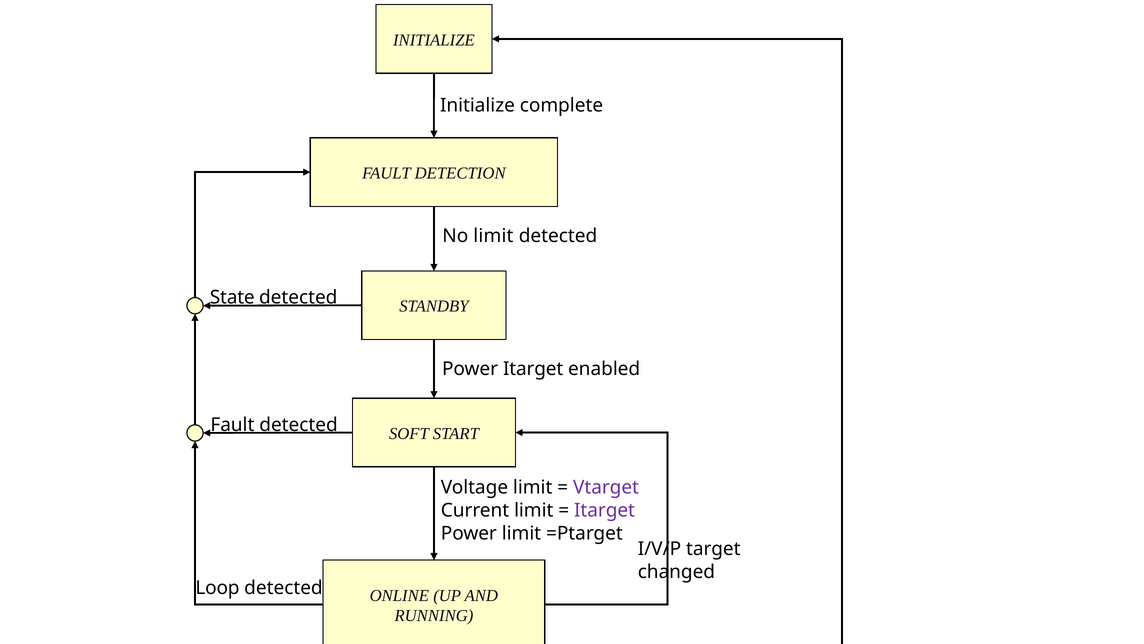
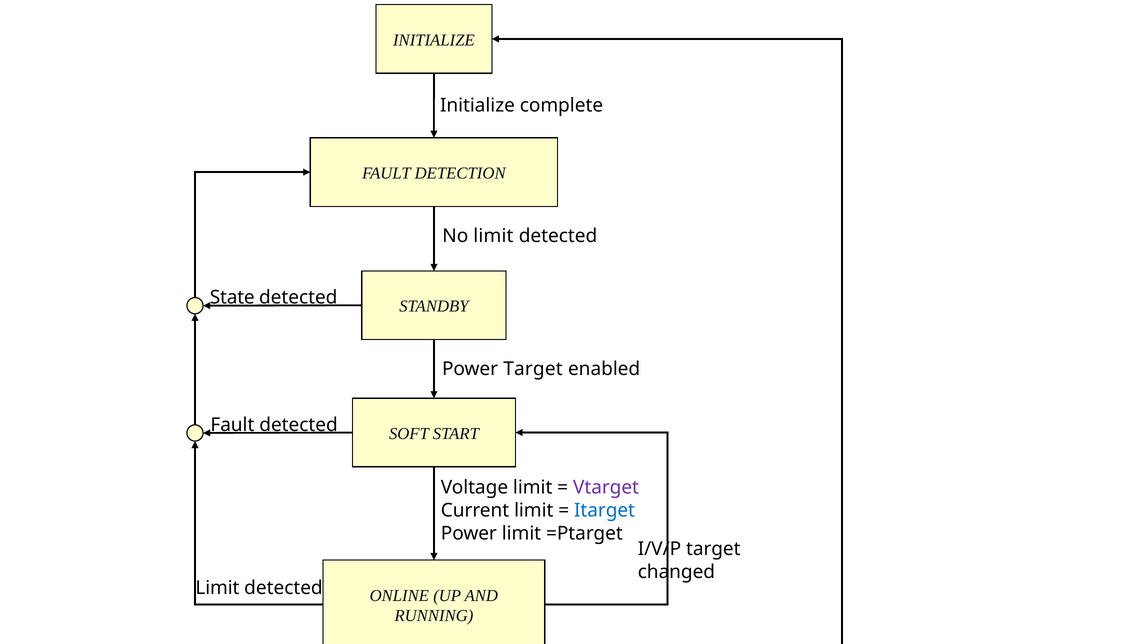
Power Itarget: Itarget -> Target (533, 369)
Itarget colour: purple -> blue (605, 510)
Loop: Loop -> Limit (217, 587)
